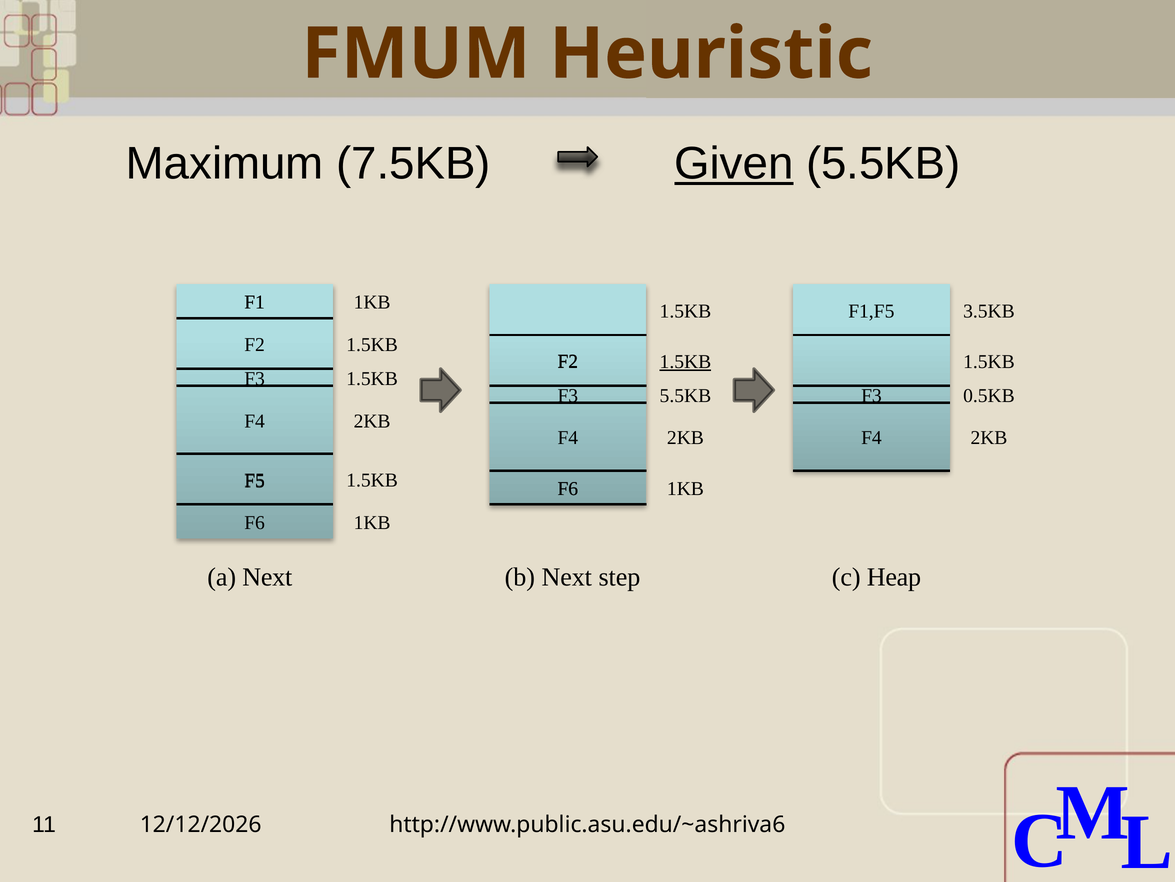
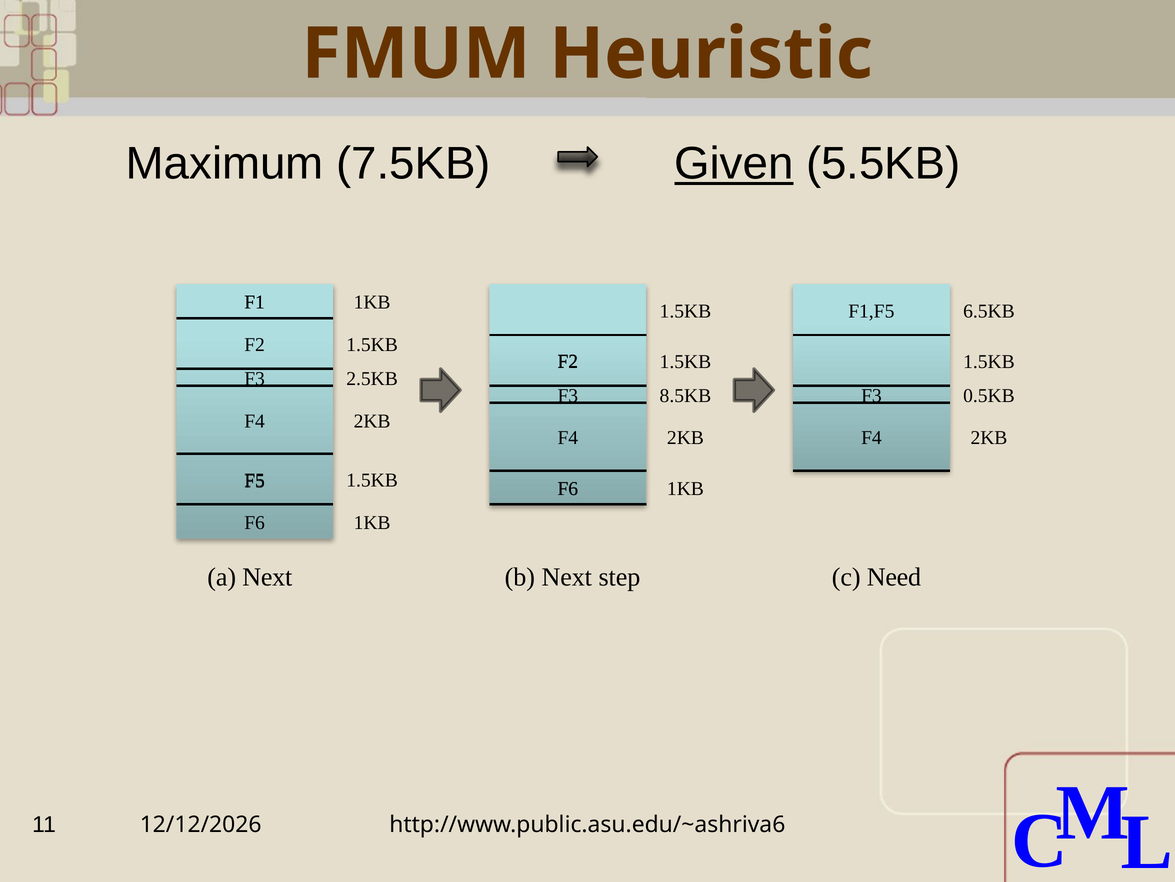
3.5KB: 3.5KB -> 6.5KB (989, 311)
1.5KB underline: present -> none (685, 362)
1.5KB: 1.5KB -> 2.5KB (372, 379)
5.5KB: 5.5KB -> 8.5KB (685, 395)
Heap: Heap -> Need (894, 577)
